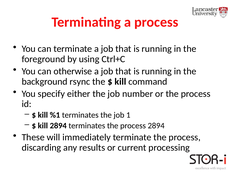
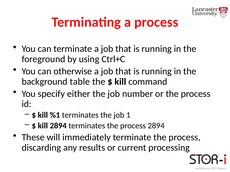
rsync: rsync -> table (80, 82)
